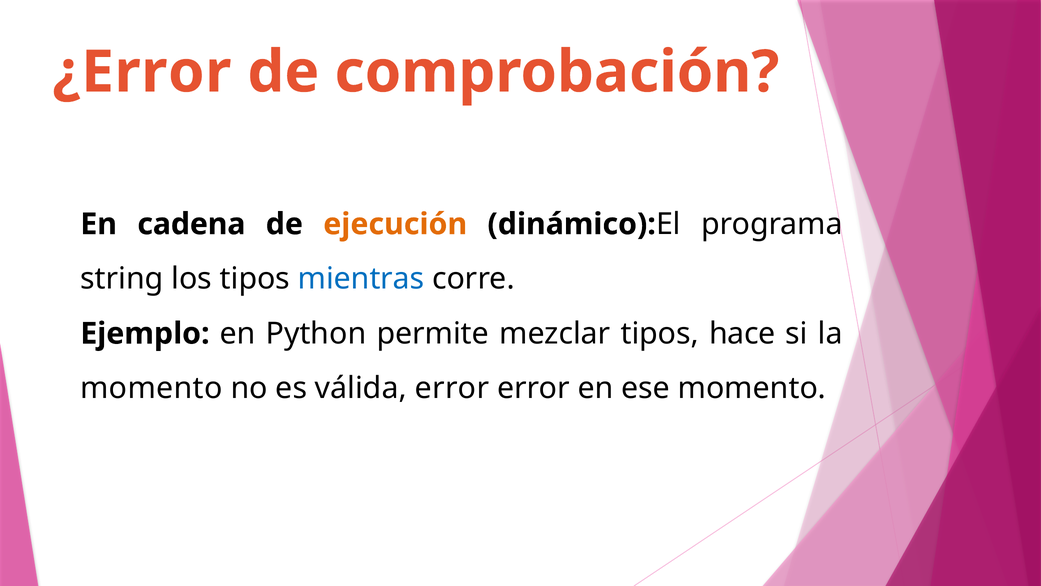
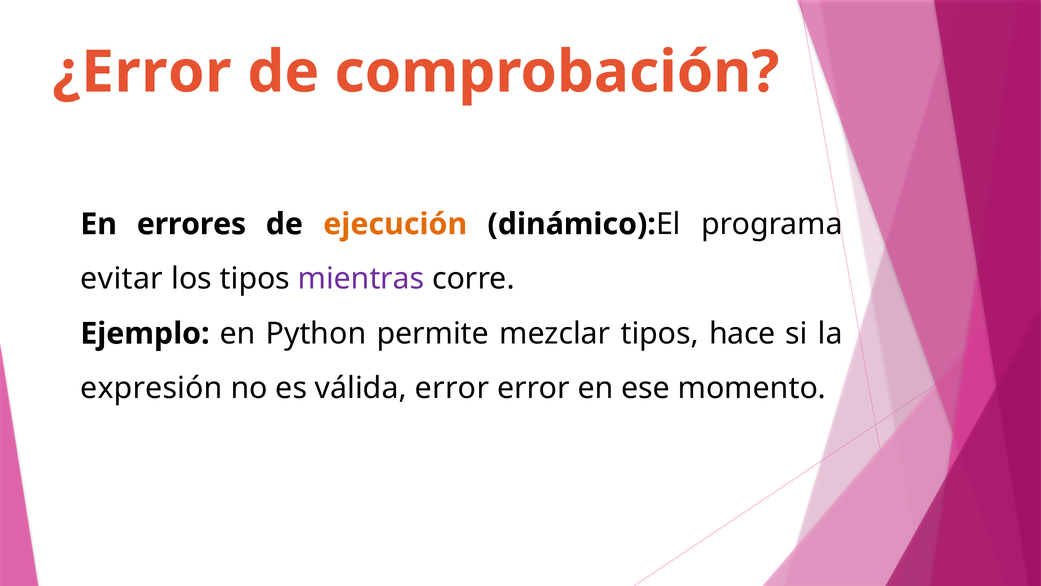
cadena: cadena -> errores (191, 224)
string: string -> evitar (122, 279)
mientras colour: blue -> purple (361, 279)
momento: momento -> expresión (151, 388)
